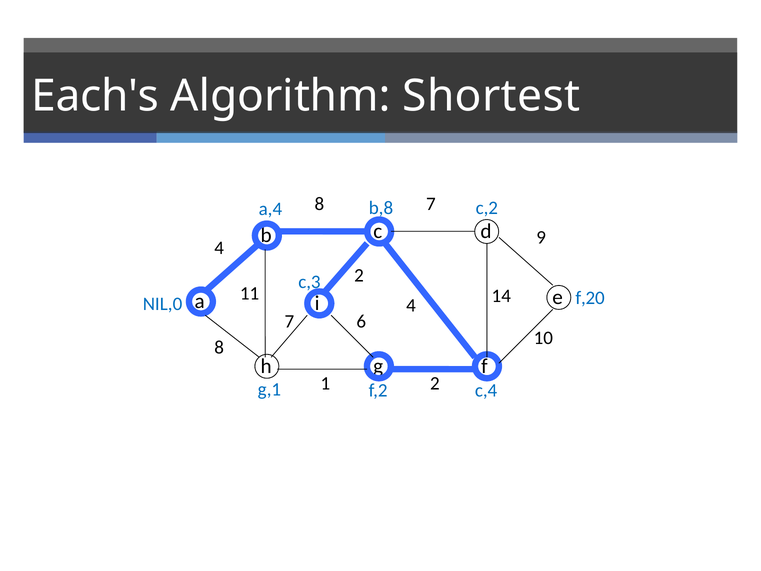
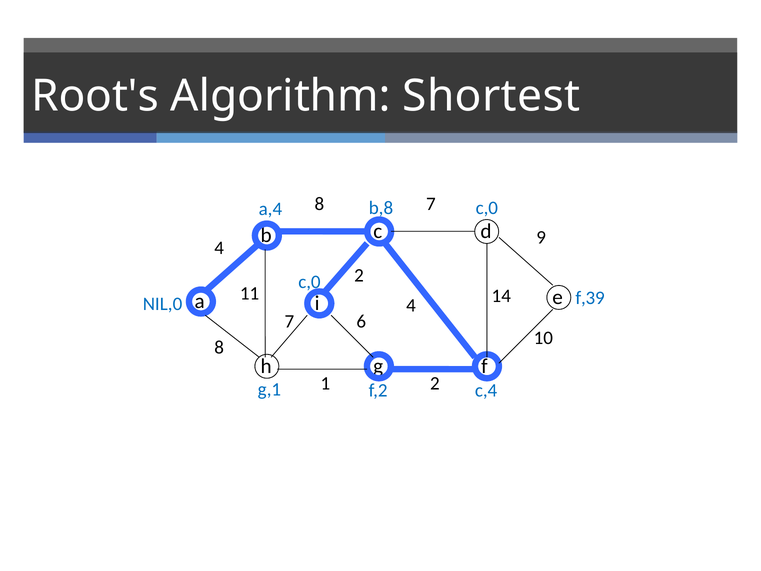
Each's: Each's -> Root's (95, 96)
b,8 c,2: c,2 -> c,0 (487, 208)
c,3: c,3 -> c,0 (309, 282)
f,20: f,20 -> f,39 (590, 298)
